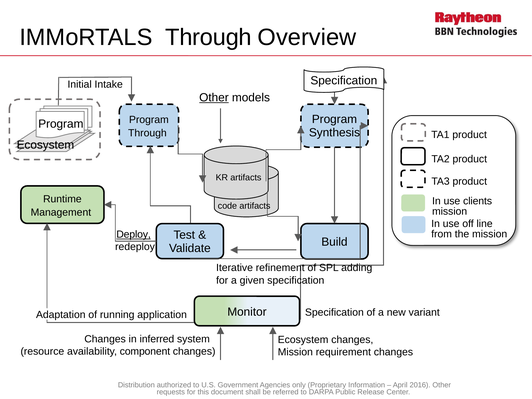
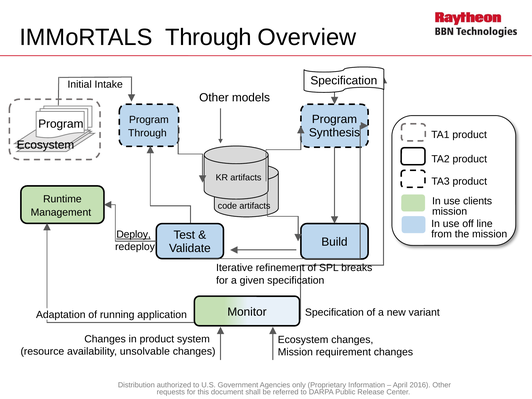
Other underline: present -> none (214, 97)
adding: adding -> breaks (357, 268)
in inferred: inferred -> product (157, 339)
component: component -> unsolvable (145, 351)
